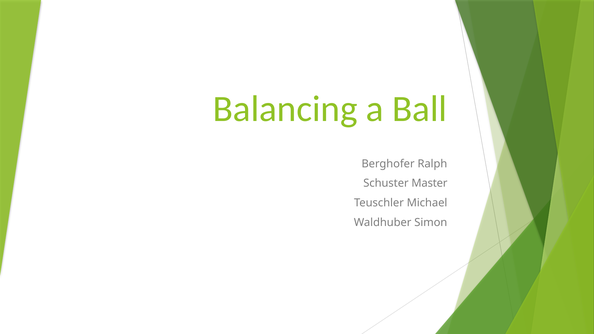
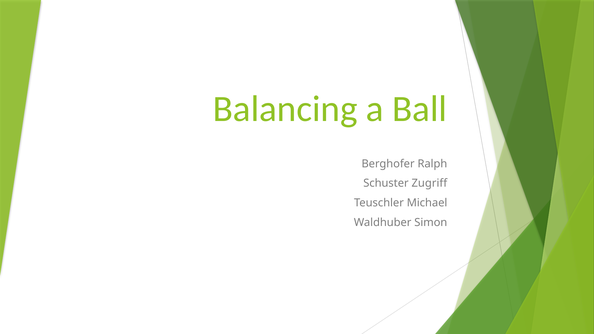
Master: Master -> Zugriff (429, 183)
